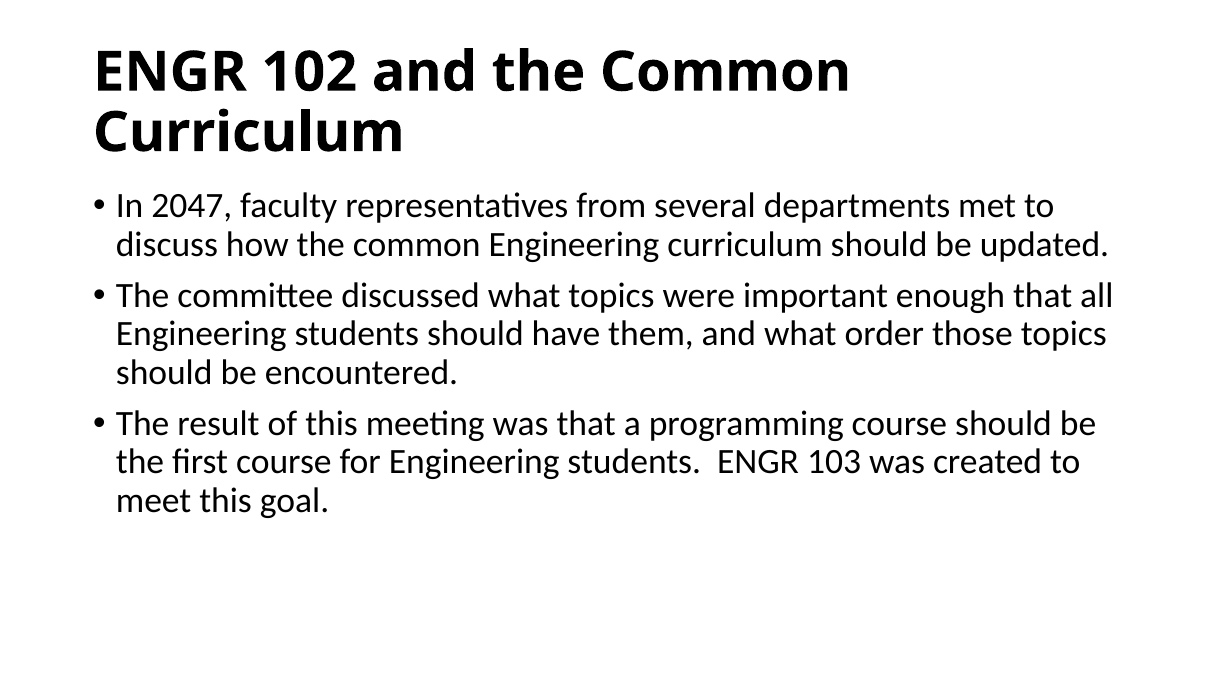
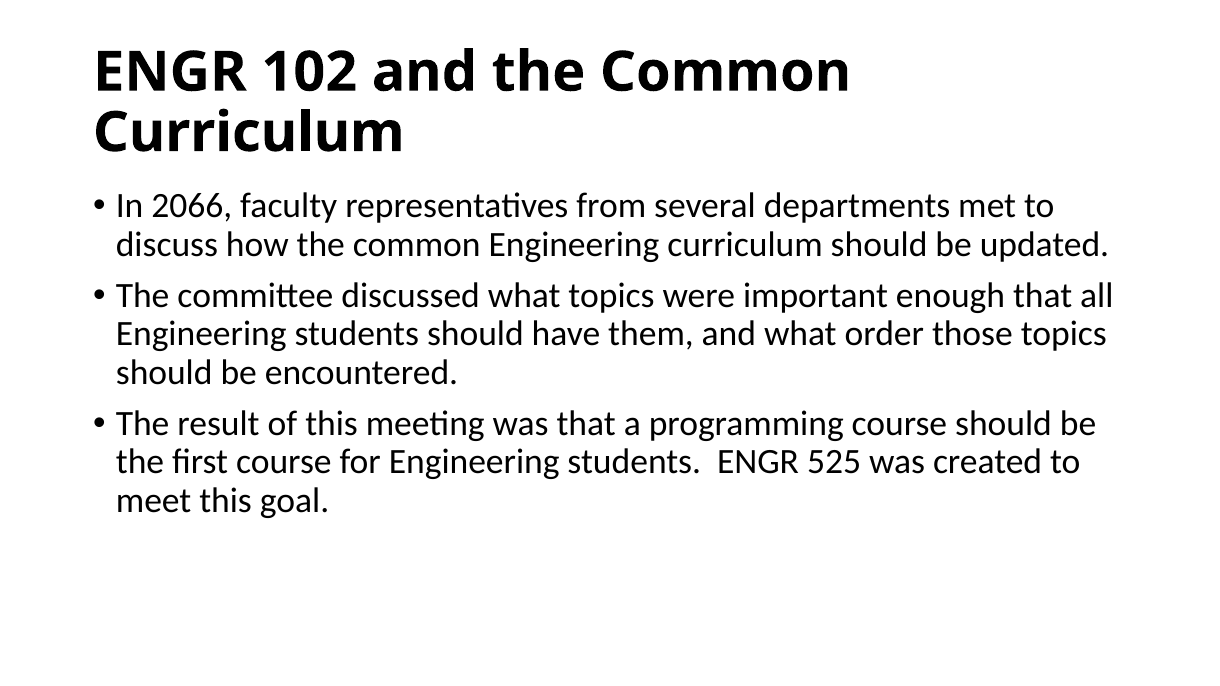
2047: 2047 -> 2066 (192, 206)
103: 103 -> 525 (834, 462)
